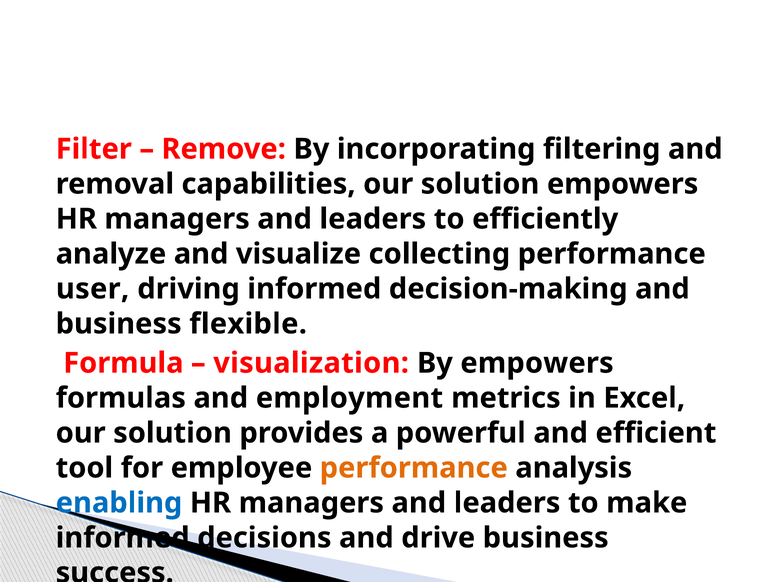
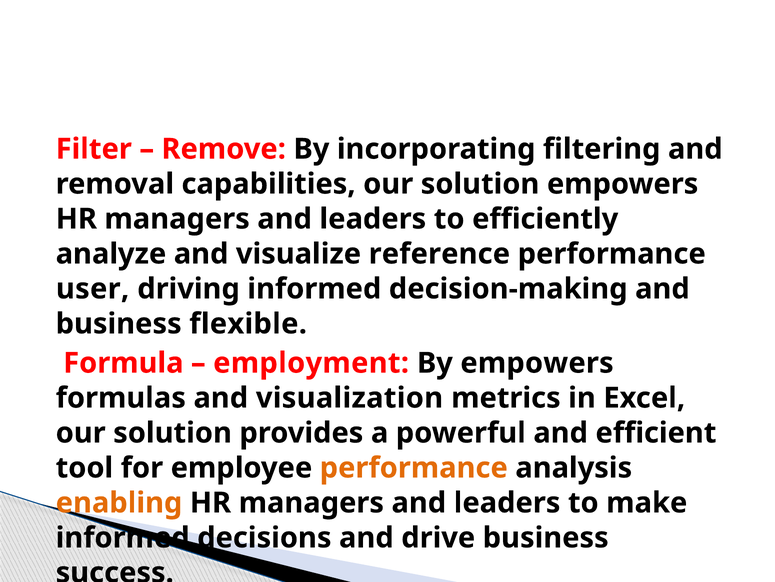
collecting: collecting -> reference (439, 254)
visualization: visualization -> employment (311, 363)
employment: employment -> visualization (349, 397)
enabling colour: blue -> orange (119, 502)
